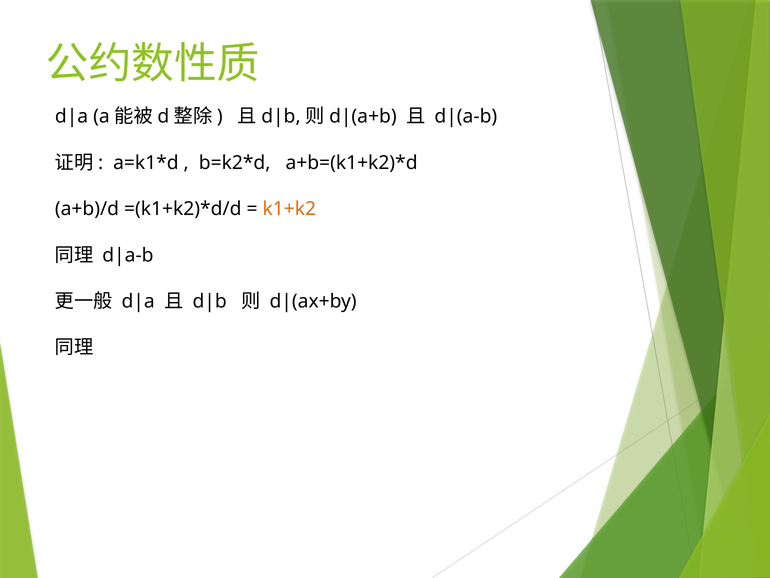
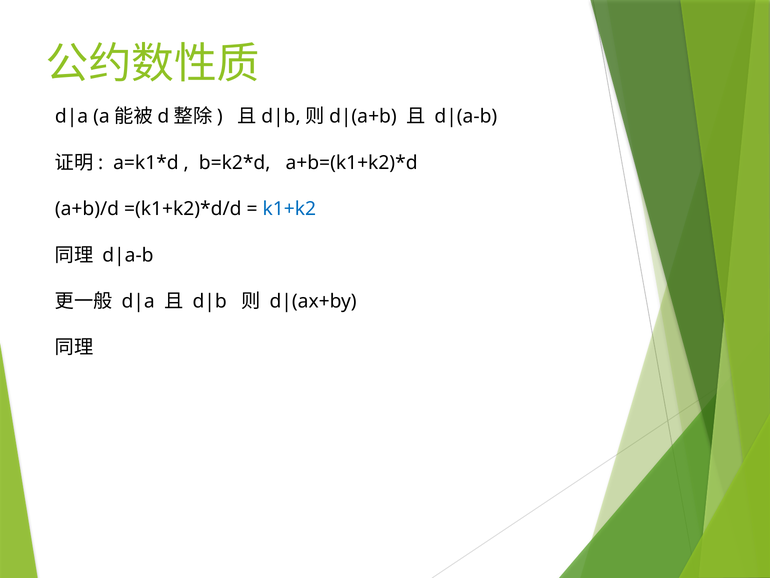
k1+k2 colour: orange -> blue (289, 209)
